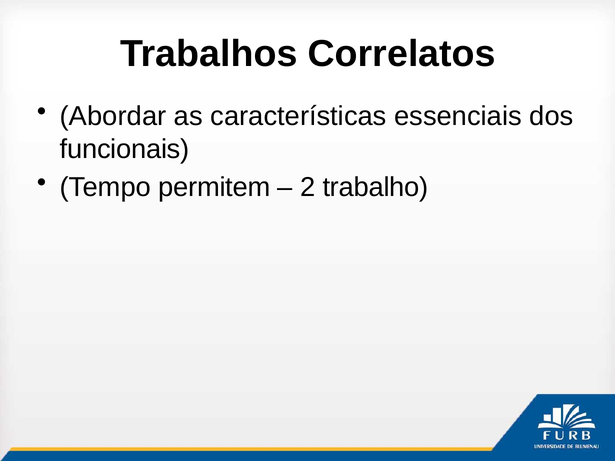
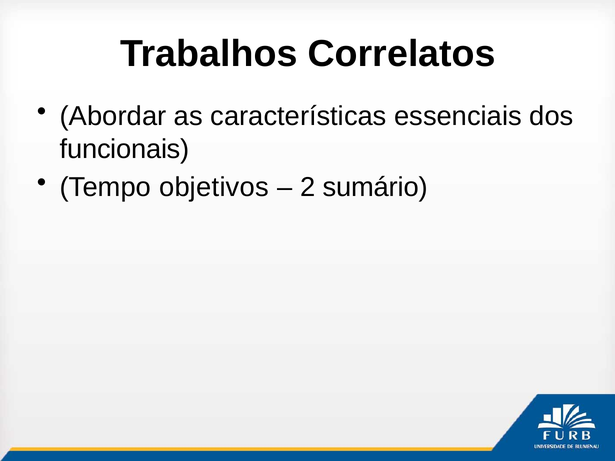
permitem: permitem -> objetivos (214, 187)
trabalho: trabalho -> sumário (375, 187)
